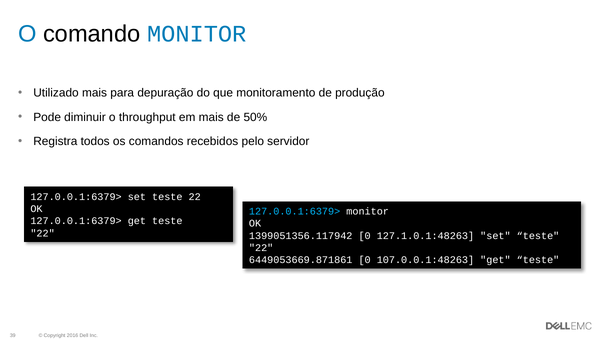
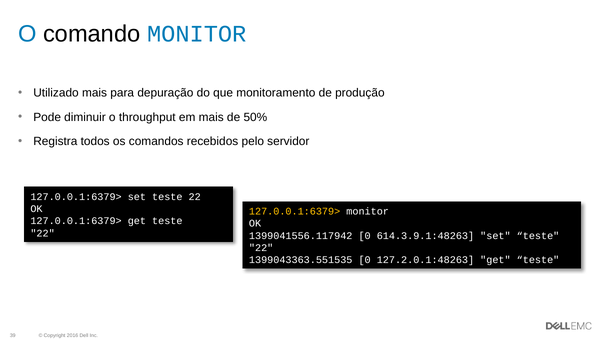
127.0.0.1:6379> colour: light blue -> yellow (295, 212)
1399051356.117942: 1399051356.117942 -> 1399041556.117942 (301, 236)
127.1.0.1:48263: 127.1.0.1:48263 -> 614.3.9.1:48263 (425, 236)
6449053669.871861: 6449053669.871861 -> 1399043363.551535 (301, 261)
107.0.0.1:48263: 107.0.0.1:48263 -> 127.2.0.1:48263 (425, 261)
